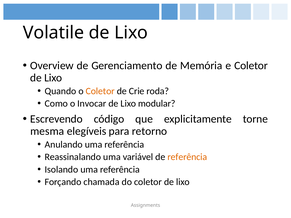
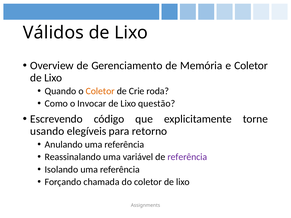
Volatile: Volatile -> Válidos (53, 33)
modular: modular -> questão (157, 104)
mesma: mesma -> usando (47, 131)
referência colour: orange -> purple (187, 157)
